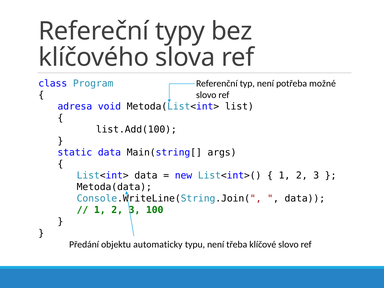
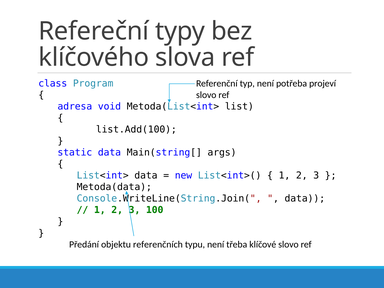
možné: možné -> projeví (323, 83)
automaticky: automaticky -> referenčních (158, 244)
